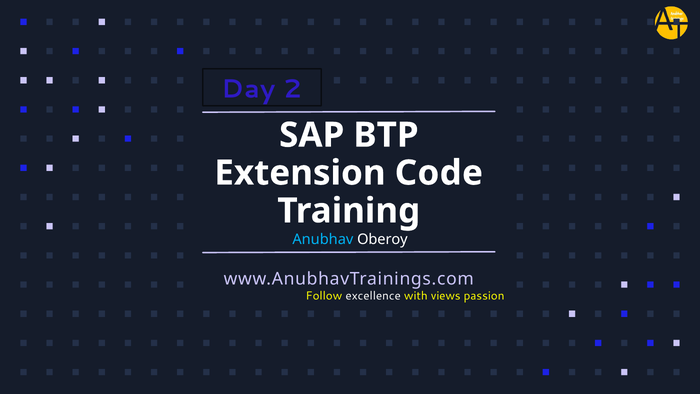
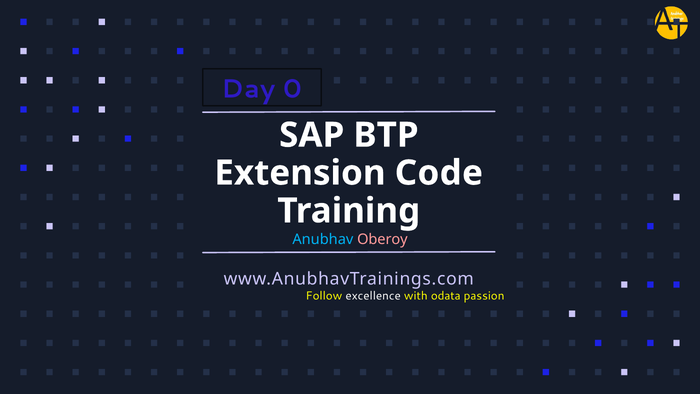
2: 2 -> 0 (292, 89)
Oberoy colour: white -> pink (382, 239)
views: views -> odata (446, 296)
